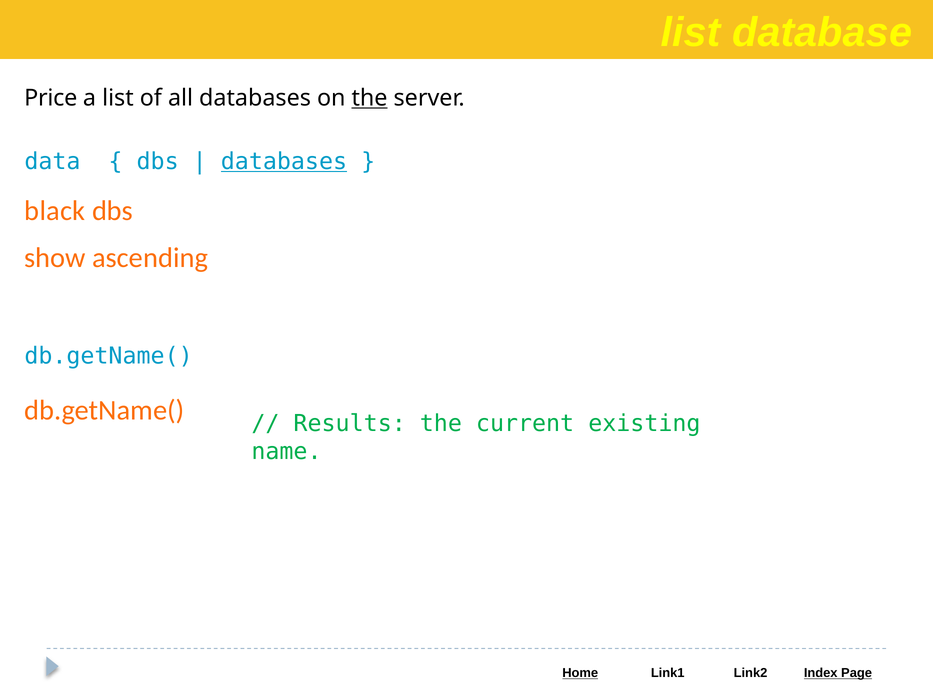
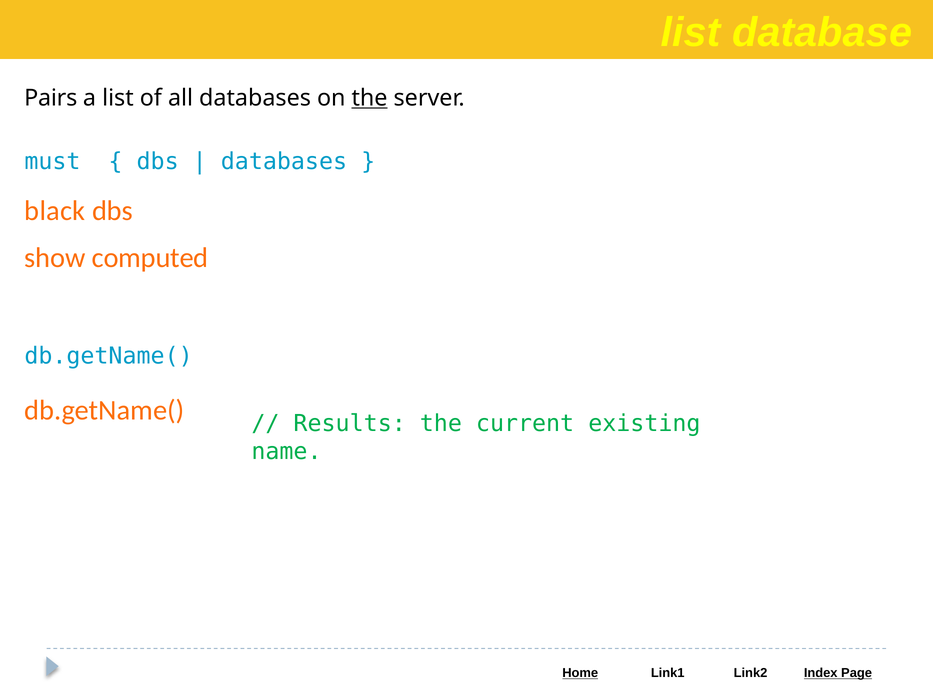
Price: Price -> Pairs (51, 98)
data: data -> must (52, 161)
databases underline: present -> none (284, 161)
ascending: ascending -> computed (150, 258)
